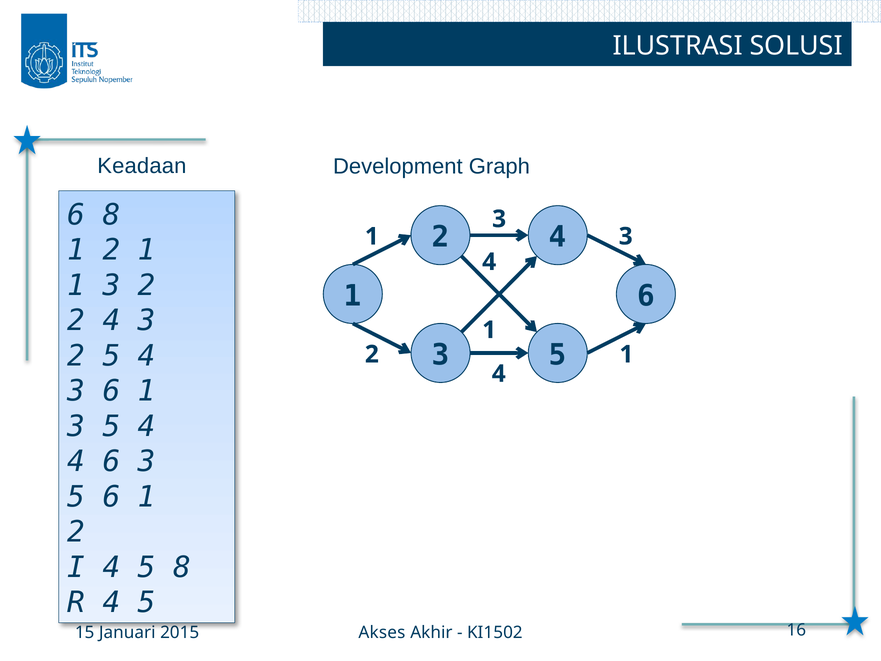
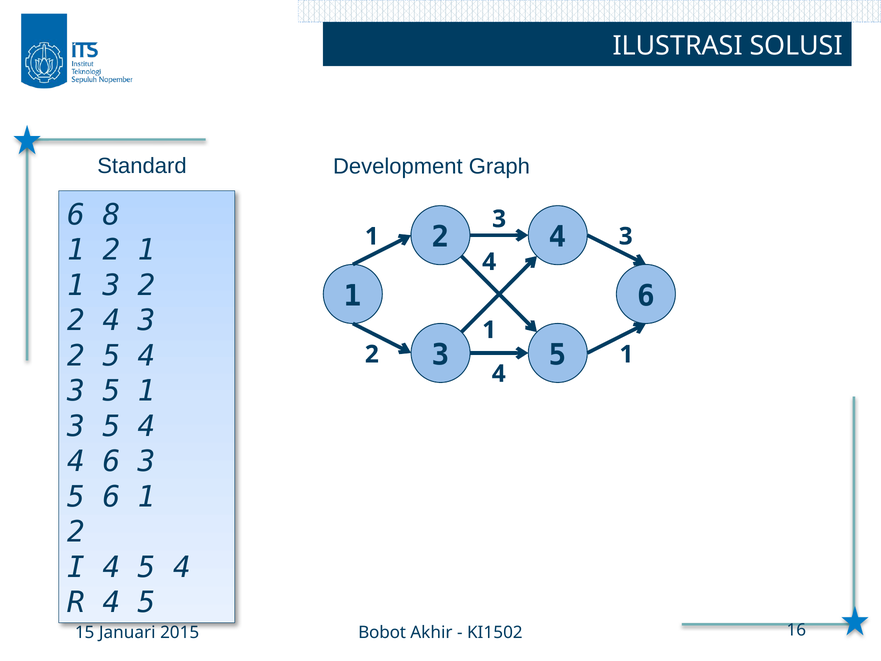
Keadaan: Keadaan -> Standard (142, 166)
6: 6 -> 5 (111, 391)
4 5 8: 8 -> 4 (182, 567)
Akses: Akses -> Bobot (382, 633)
